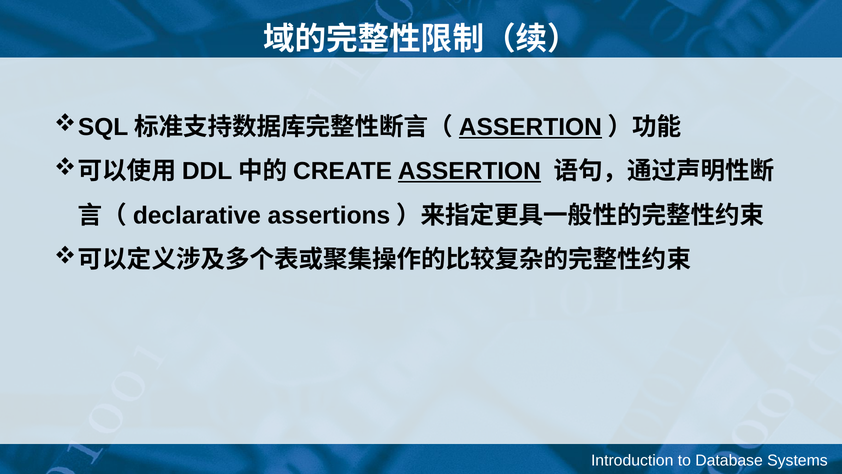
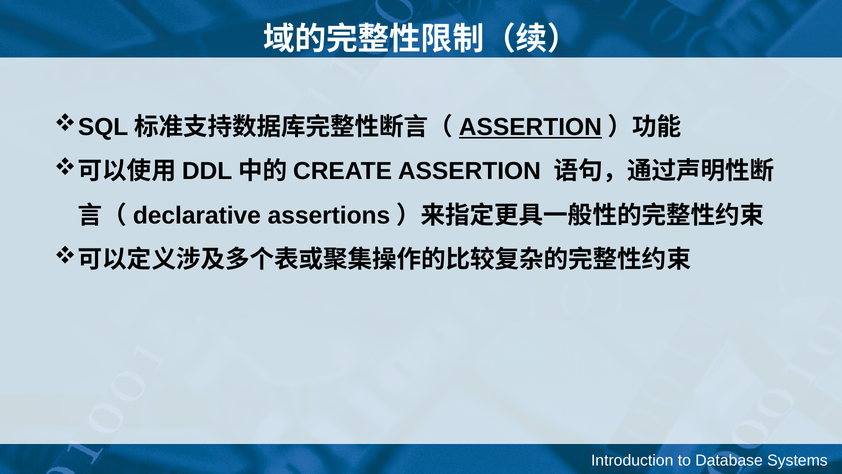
ASSERTION underline: present -> none (469, 171)
